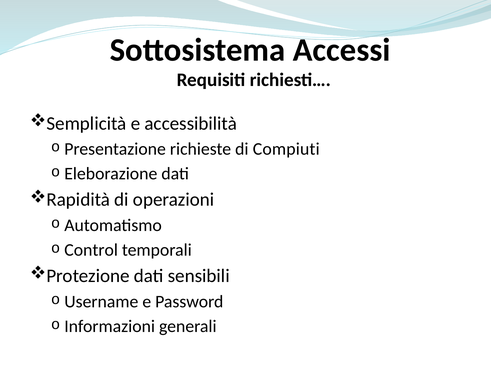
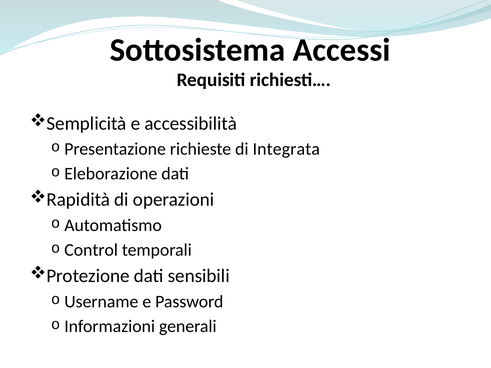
Compiuti: Compiuti -> Integrata (286, 149)
